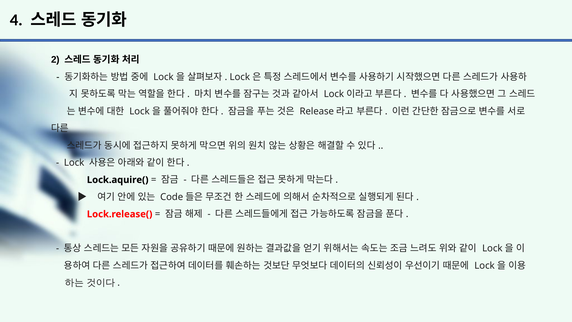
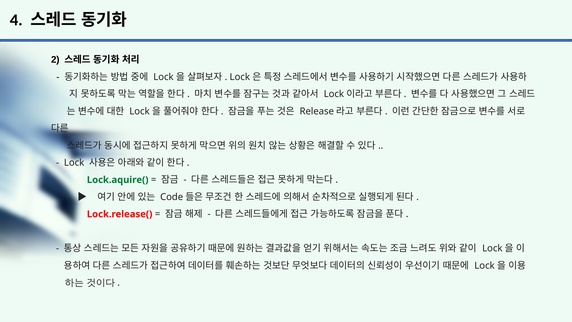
Lock.aquire( colour: black -> green (118, 180)
